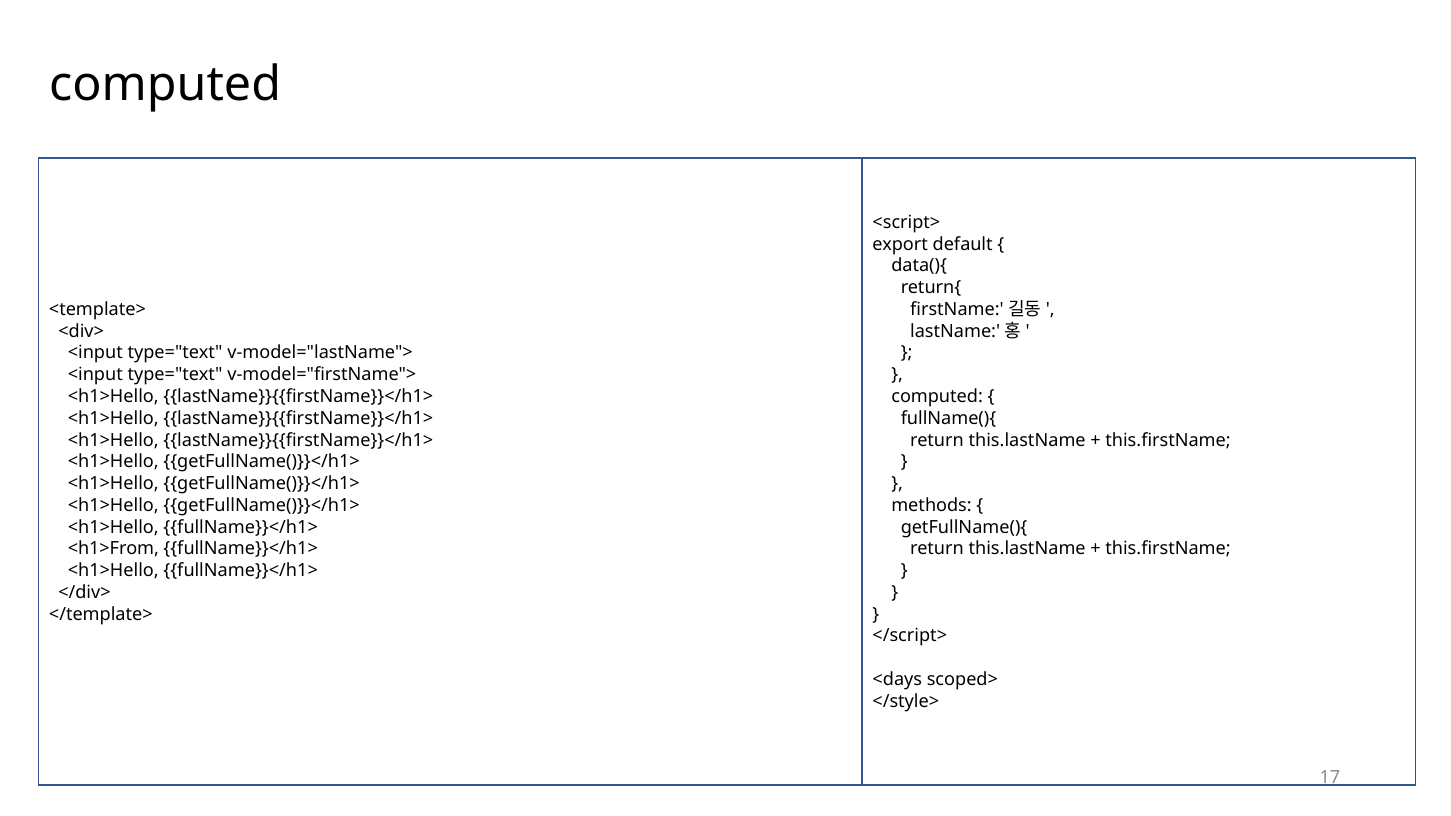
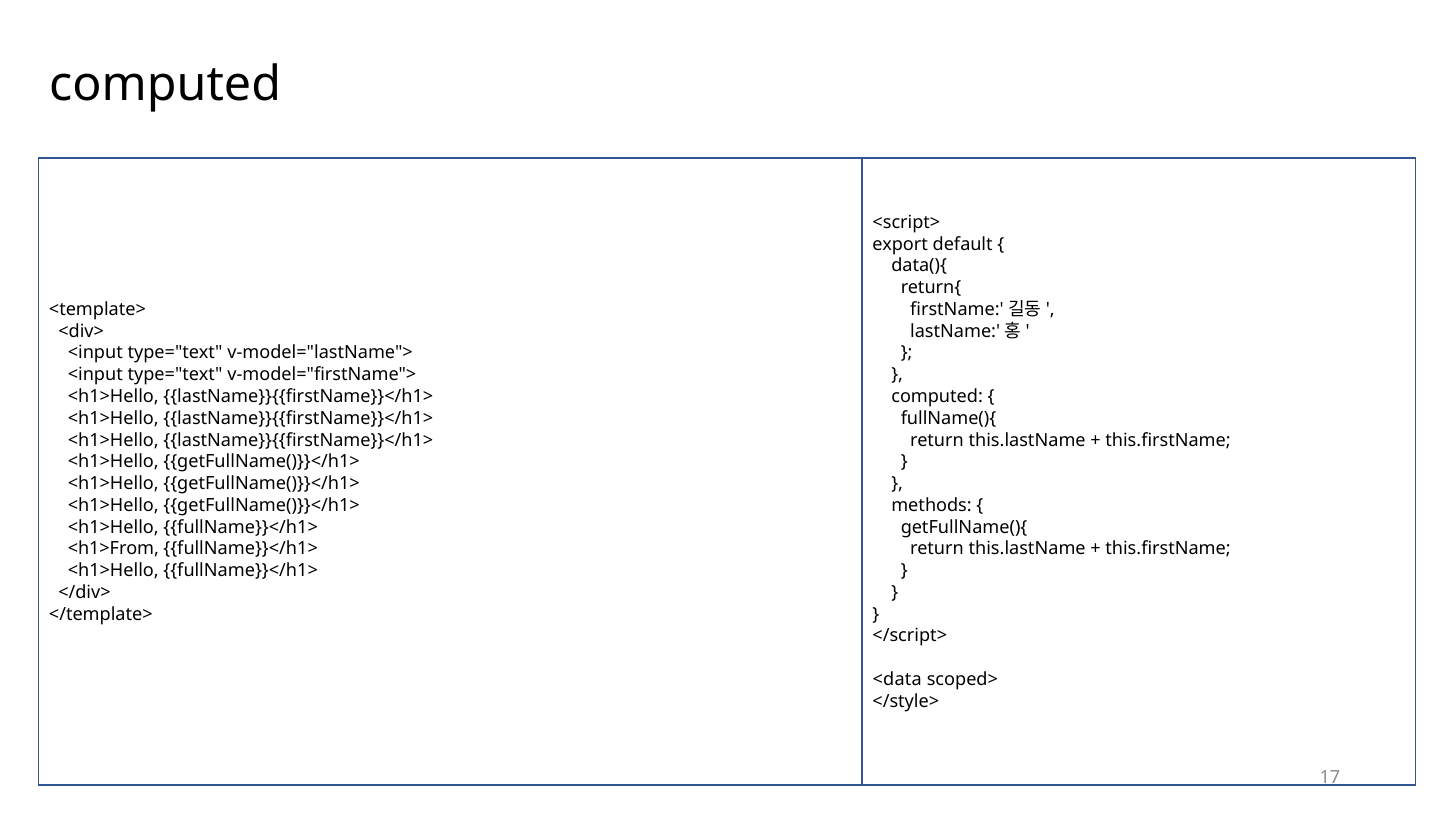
<days: <days -> <data (897, 680)
